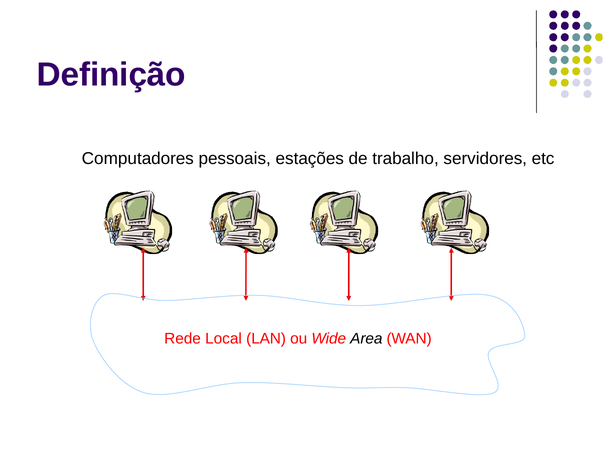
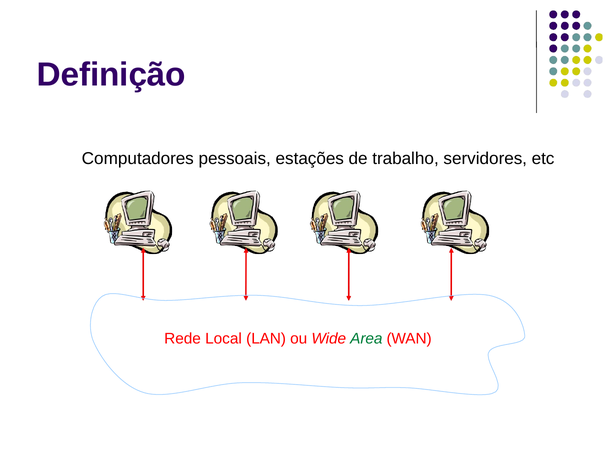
Area colour: black -> green (366, 339)
